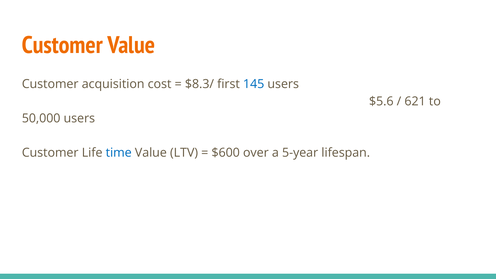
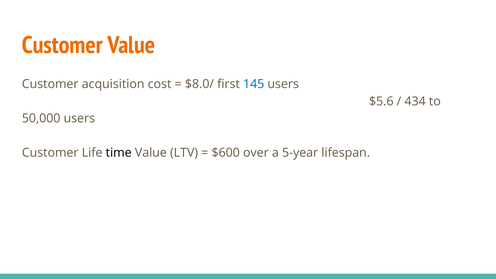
$8.3/: $8.3/ -> $8.0/ (199, 84)
621: 621 -> 434 (415, 101)
time colour: blue -> black (119, 153)
